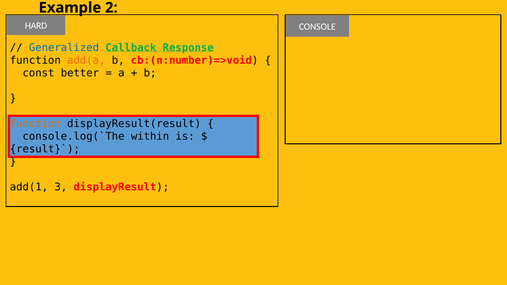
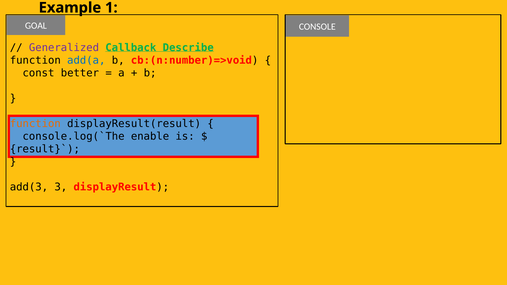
2: 2 -> 1 (111, 8)
HARD: HARD -> GOAL (36, 26)
Generalized colour: blue -> purple (64, 48)
Response: Response -> Describe (188, 48)
add(a colour: orange -> blue (86, 60)
within: within -> enable (150, 136)
add(1: add(1 -> add(3 (29, 187)
